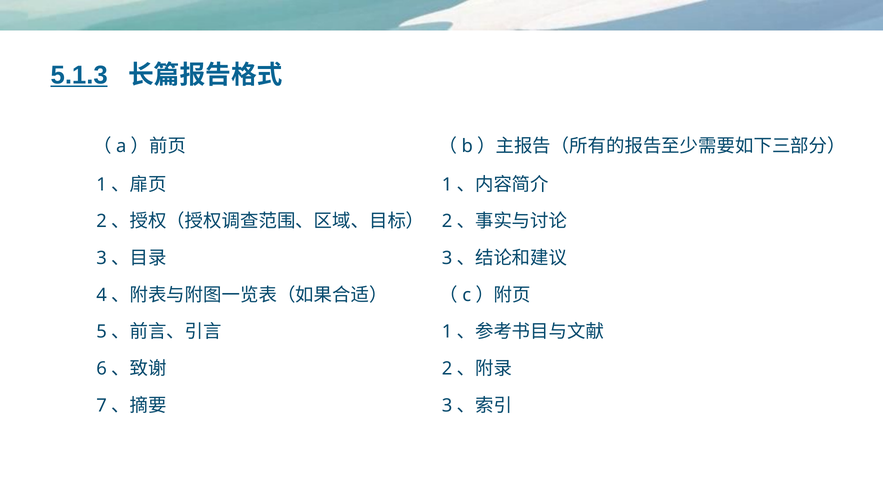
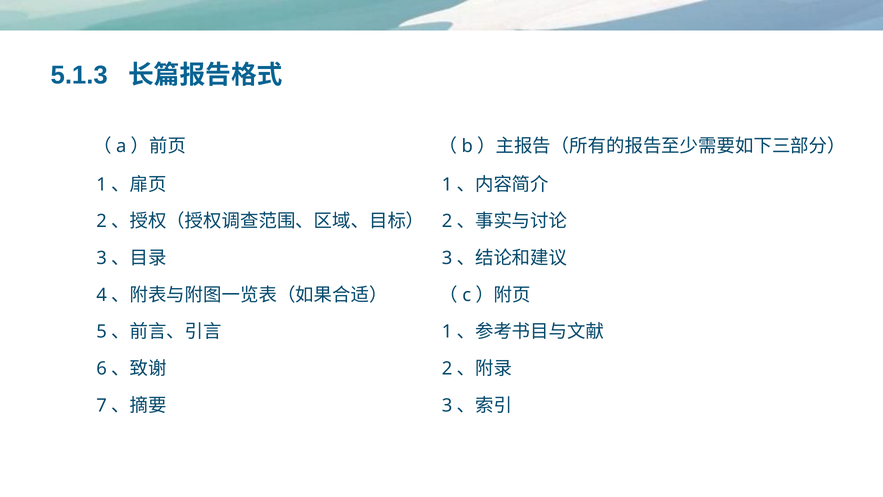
5.1.3 underline: present -> none (79, 75)
